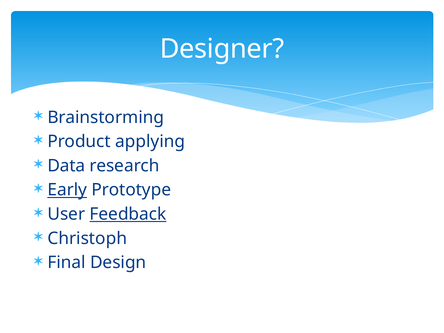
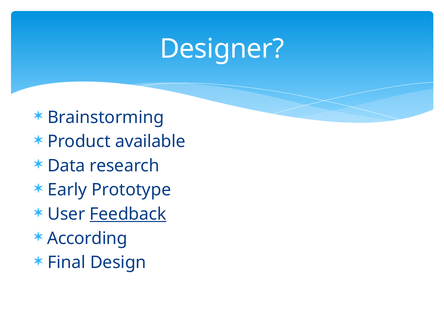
applying: applying -> available (150, 142)
Early underline: present -> none (67, 190)
Christoph: Christoph -> According (87, 238)
